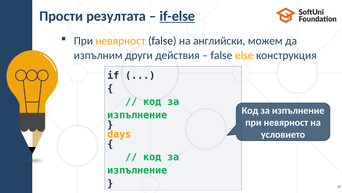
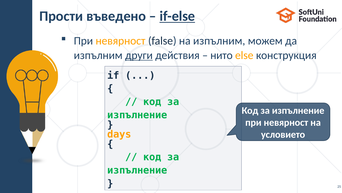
резултата: резултата -> въведено (116, 16)
на английски: английски -> изпълним (219, 41)
други underline: none -> present (139, 55)
false: false -> нито (221, 55)
